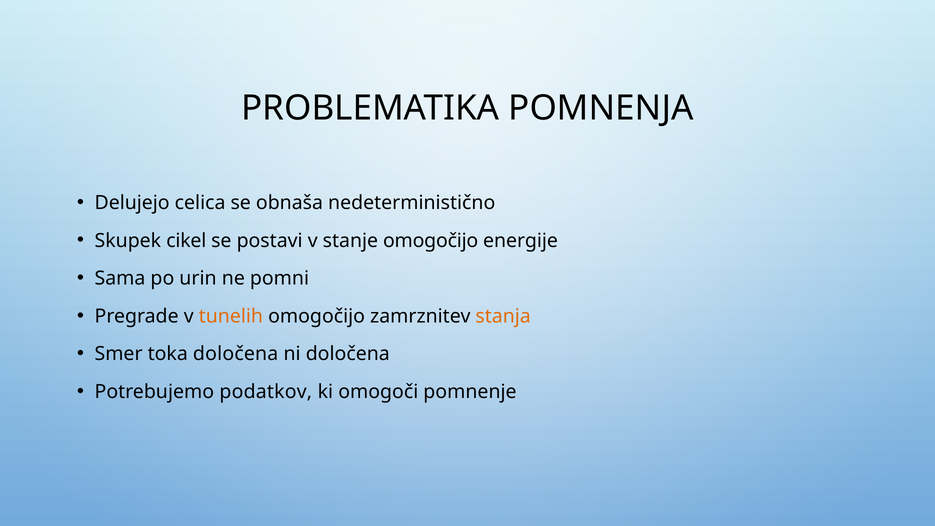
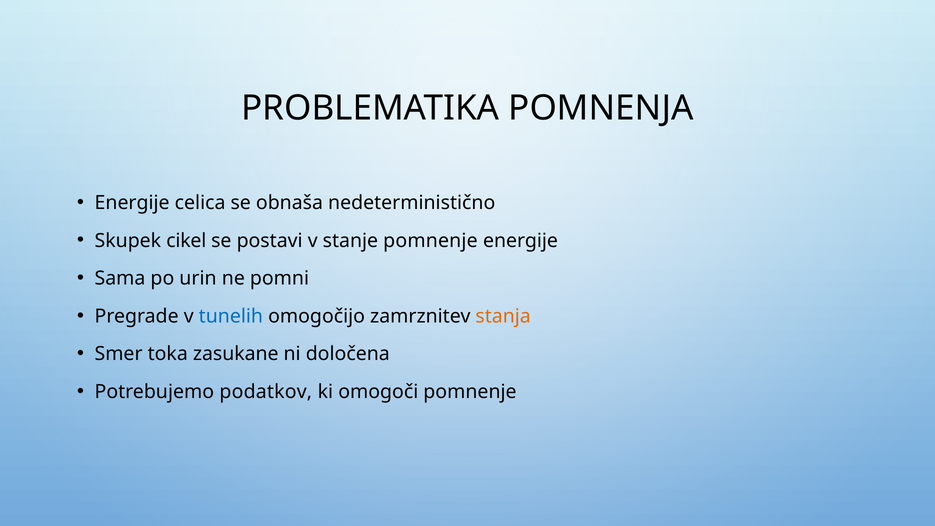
Delujejo: Delujejo -> Energije (132, 203)
stanje omogočijo: omogočijo -> pomnenje (430, 241)
tunelih colour: orange -> blue (231, 316)
toka določena: določena -> zasukane (236, 354)
